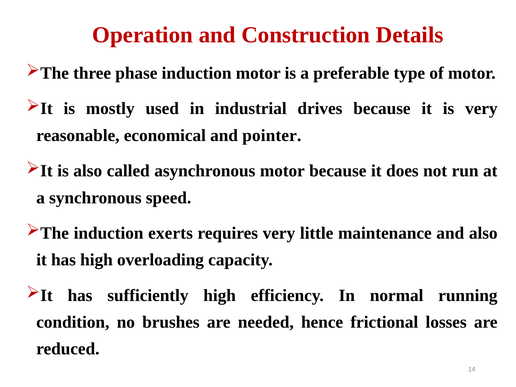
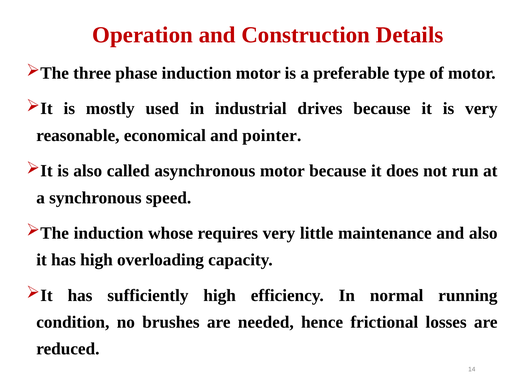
exerts: exerts -> whose (171, 233)
